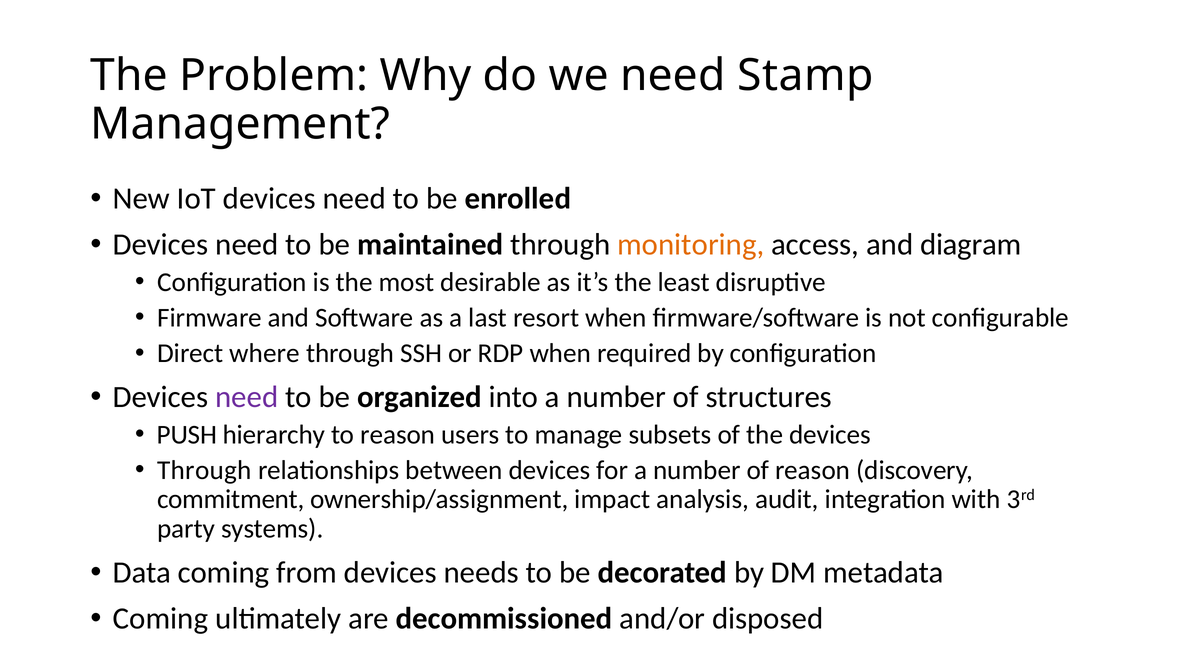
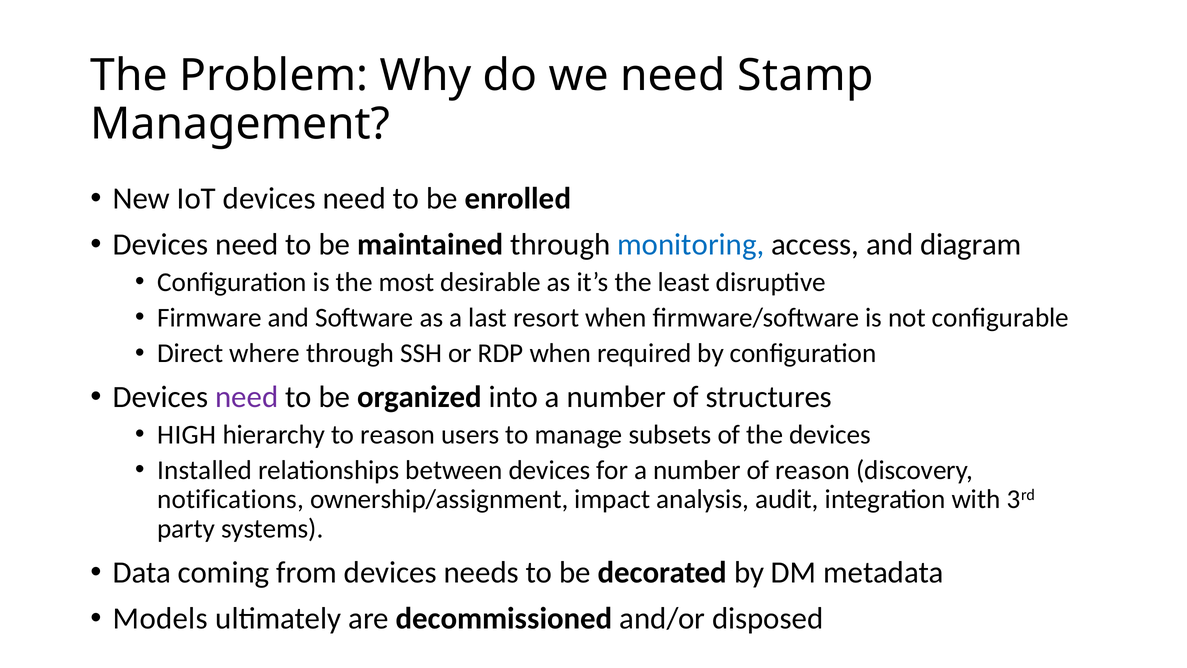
monitoring colour: orange -> blue (691, 244)
PUSH: PUSH -> HIGH (187, 434)
Through: Through -> Installed (205, 470)
commitment: commitment -> notifications (231, 499)
Coming: Coming -> Models (160, 618)
